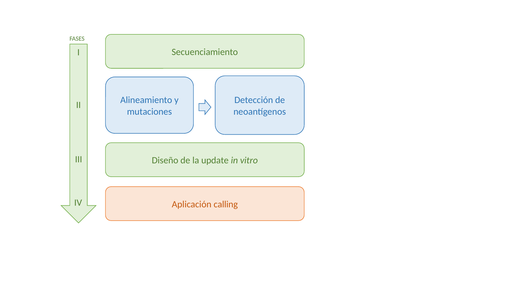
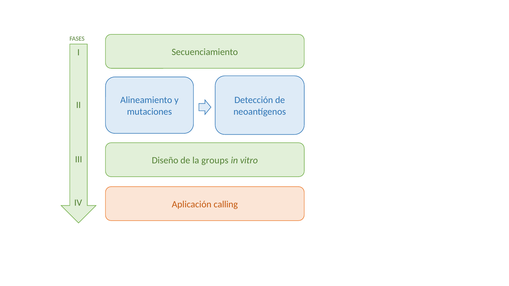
update: update -> groups (215, 161)
